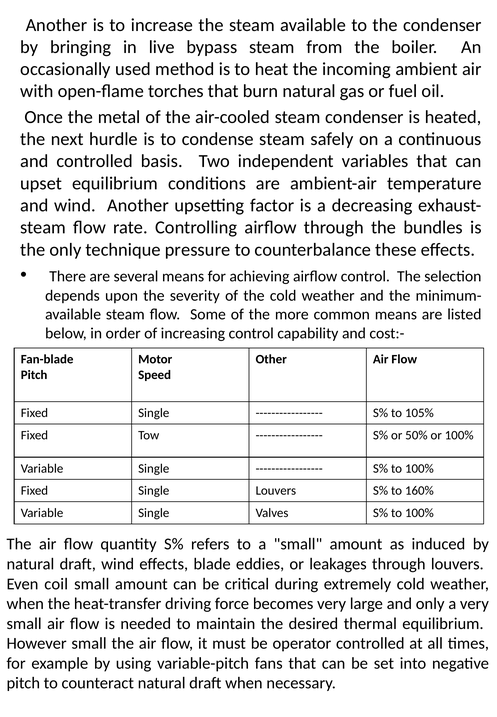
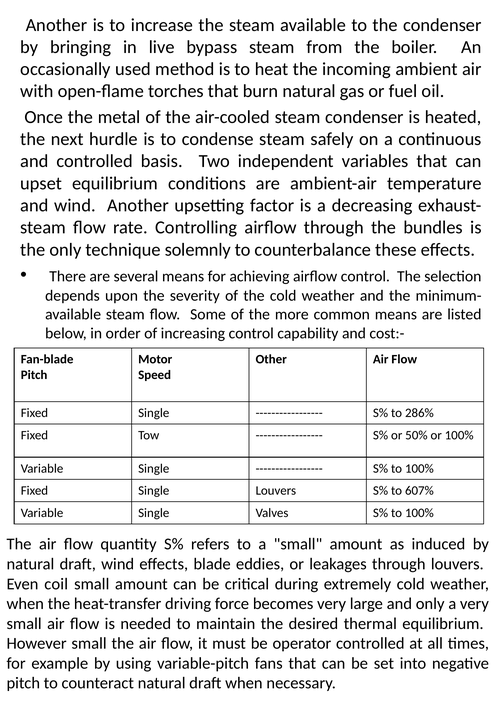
pressure: pressure -> solemnly (198, 250)
105%: 105% -> 286% (419, 414)
160%: 160% -> 607% (419, 491)
